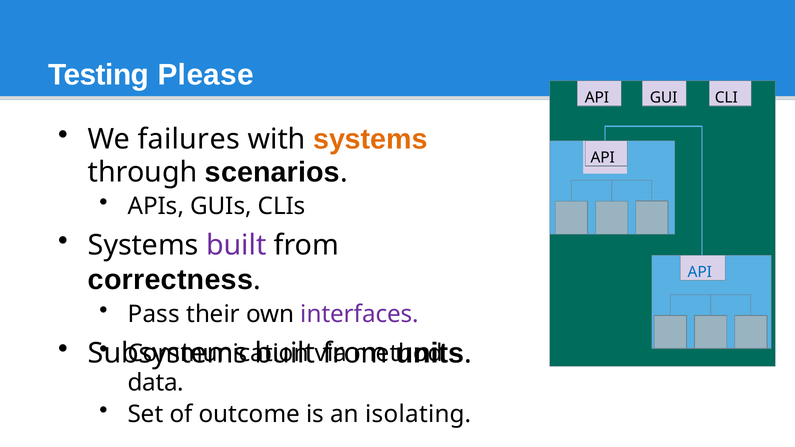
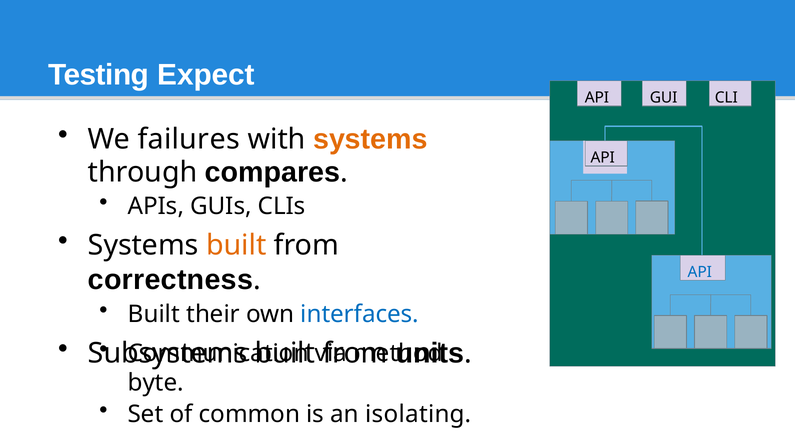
Please: Please -> Expect (206, 75)
scenarios: scenarios -> compares (273, 172)
built colour: purple -> orange (236, 245)
Pass: Pass -> Built (154, 314)
interfaces colour: purple -> blue (360, 314)
data: data -> byte (156, 383)
outcome: outcome -> common (249, 414)
